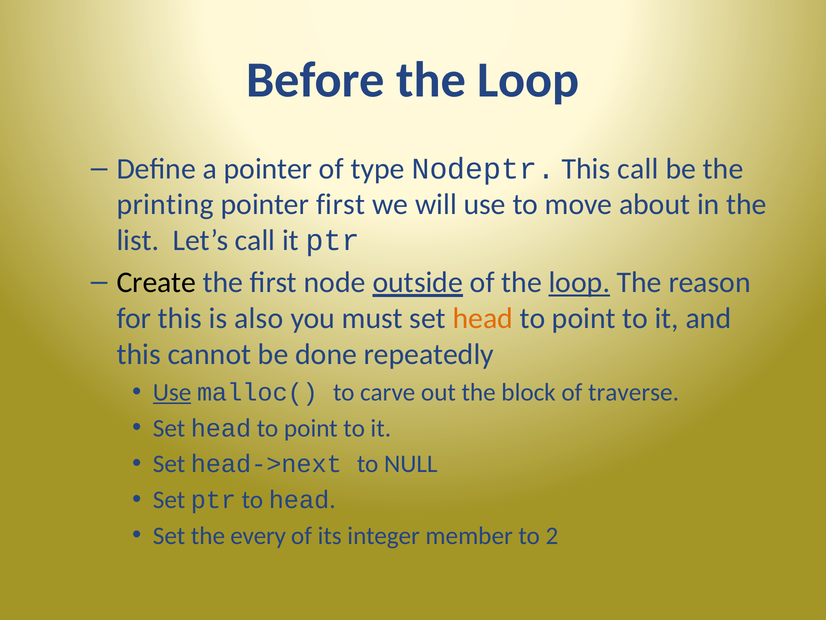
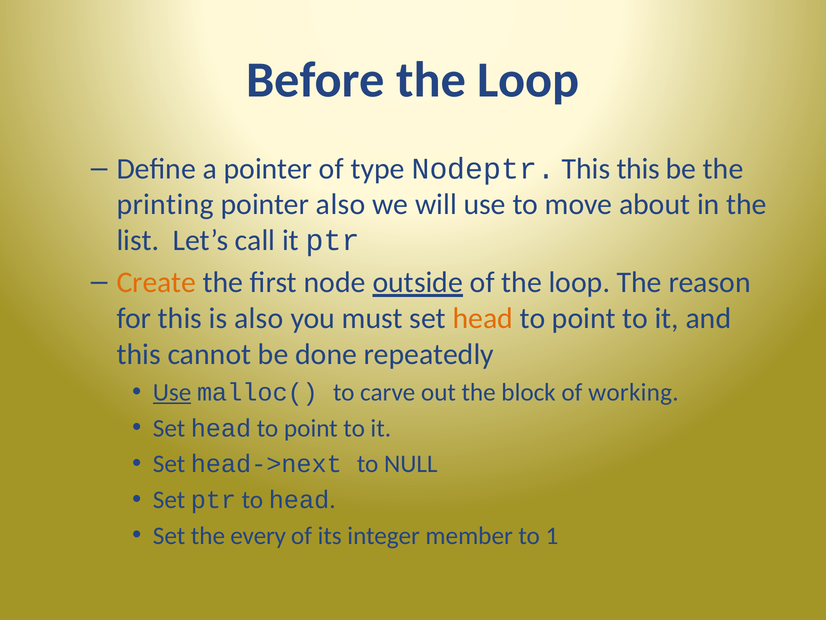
This call: call -> this (638, 169)
pointer first: first -> also (341, 204)
Create colour: black -> orange (156, 282)
loop underline: present -> none (579, 282)
traverse: traverse -> working (633, 392)
2: 2 -> 1 (552, 535)
